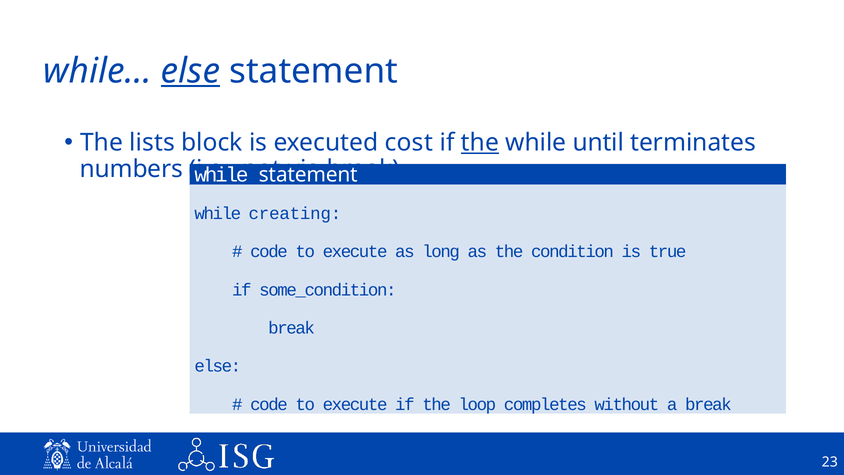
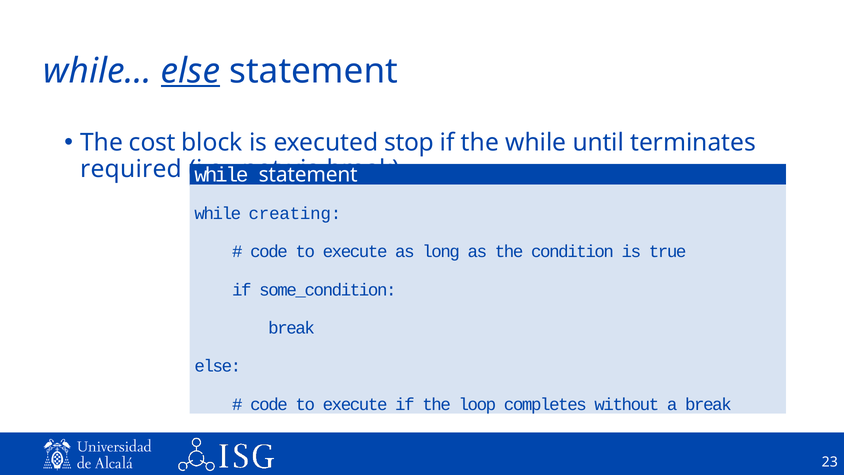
lists: lists -> cost (152, 143)
cost: cost -> stop (409, 143)
the underline: present -> none (480, 143)
numbers: numbers -> required (131, 169)
